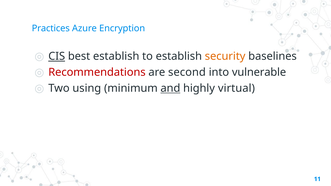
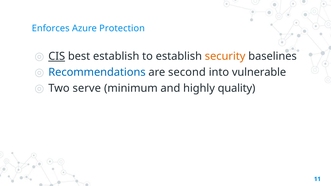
Practices: Practices -> Enforces (51, 28)
Encryption: Encryption -> Protection (122, 28)
Recommendations colour: red -> blue (97, 72)
using: using -> serve (87, 88)
and underline: present -> none (170, 88)
virtual: virtual -> quality (237, 88)
